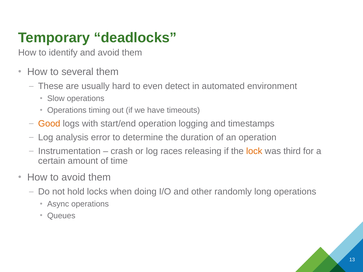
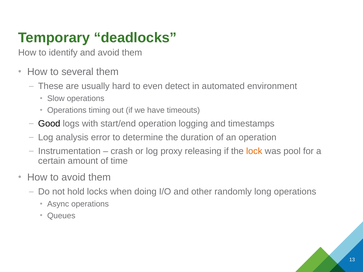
Good colour: orange -> black (49, 124)
races: races -> proxy (171, 151)
third: third -> pool (292, 151)
